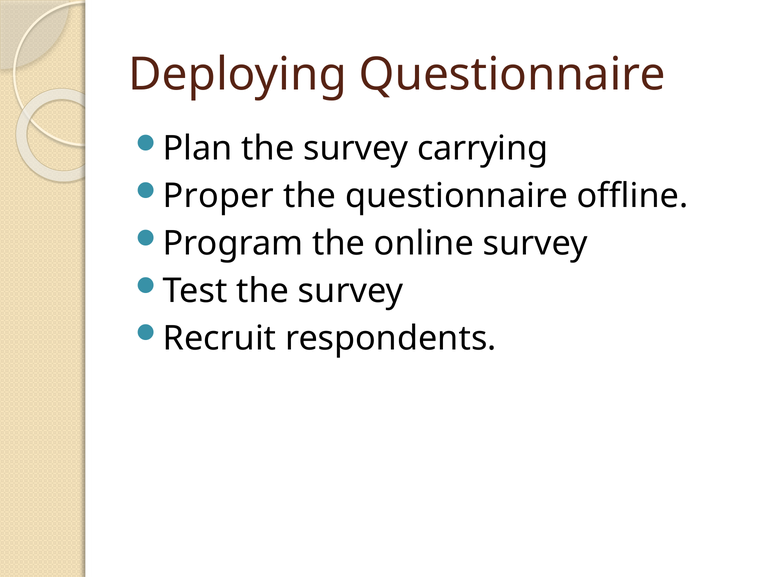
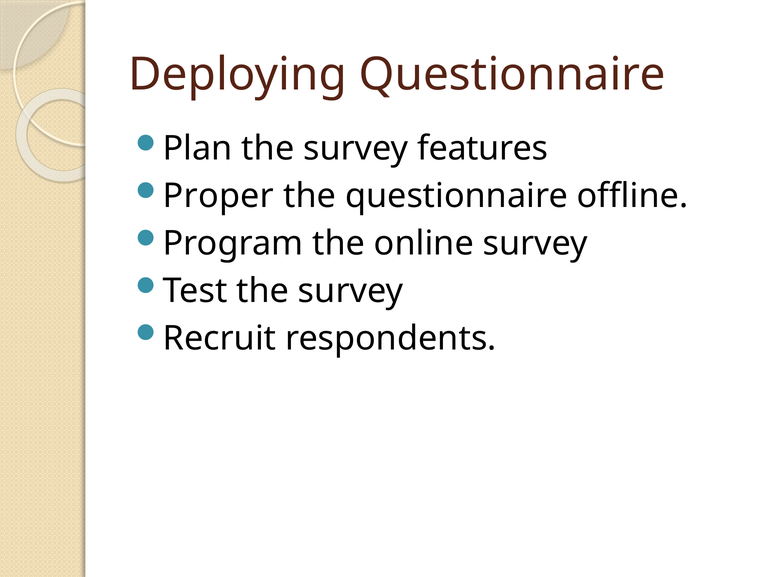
carrying: carrying -> features (483, 149)
